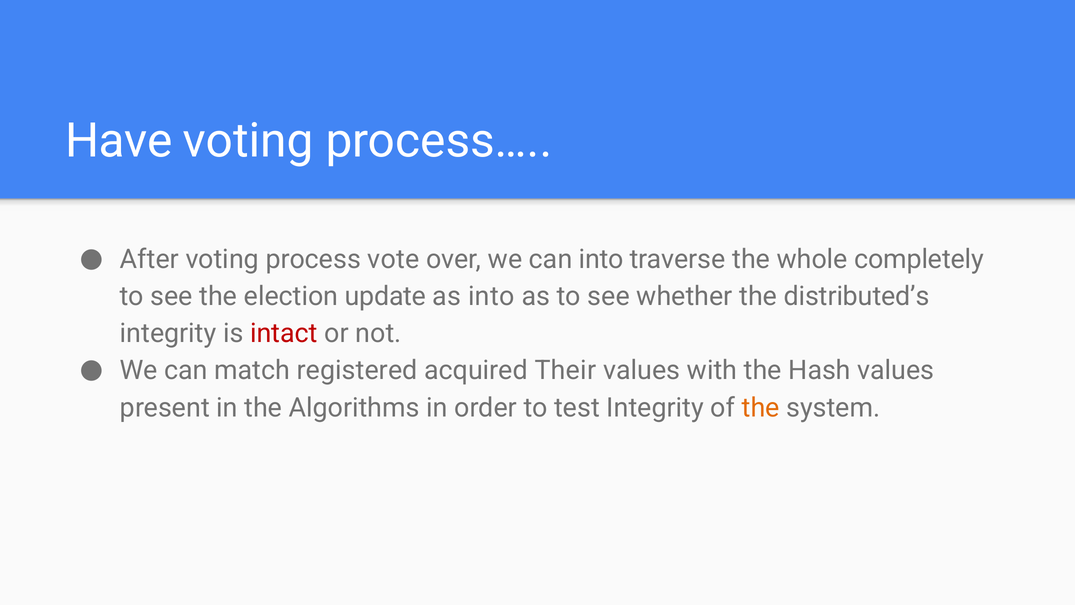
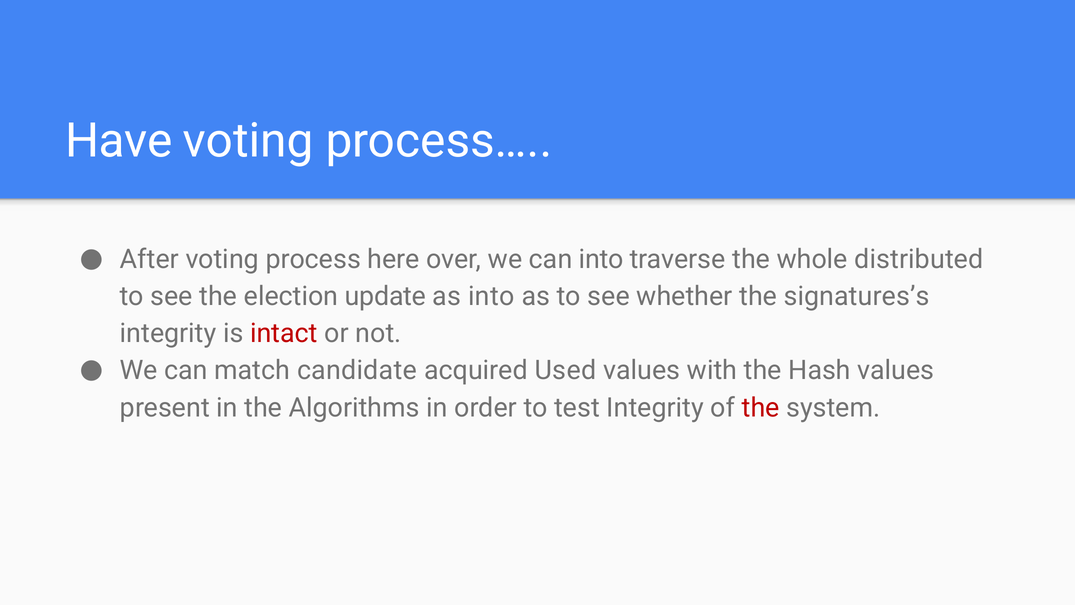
vote: vote -> here (394, 259)
completely: completely -> distributed (919, 259)
distributed’s: distributed’s -> signatures’s (857, 296)
registered: registered -> candidate (357, 370)
Their: Their -> Used (565, 370)
the colour: orange -> red (761, 408)
